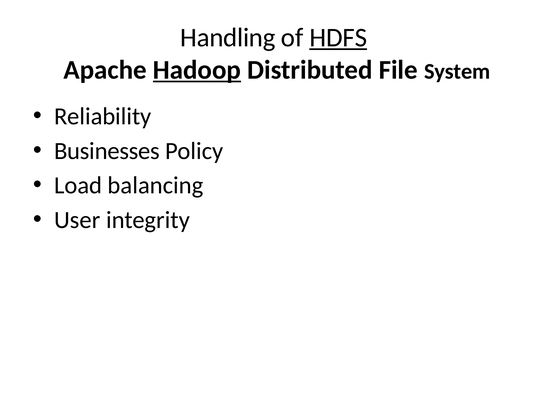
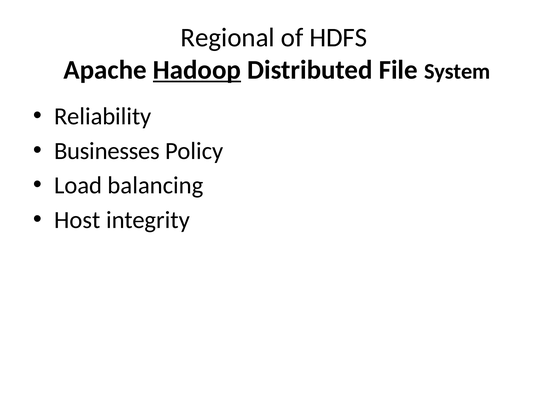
Handling: Handling -> Regional (228, 37)
HDFS underline: present -> none (338, 37)
User: User -> Host (77, 220)
